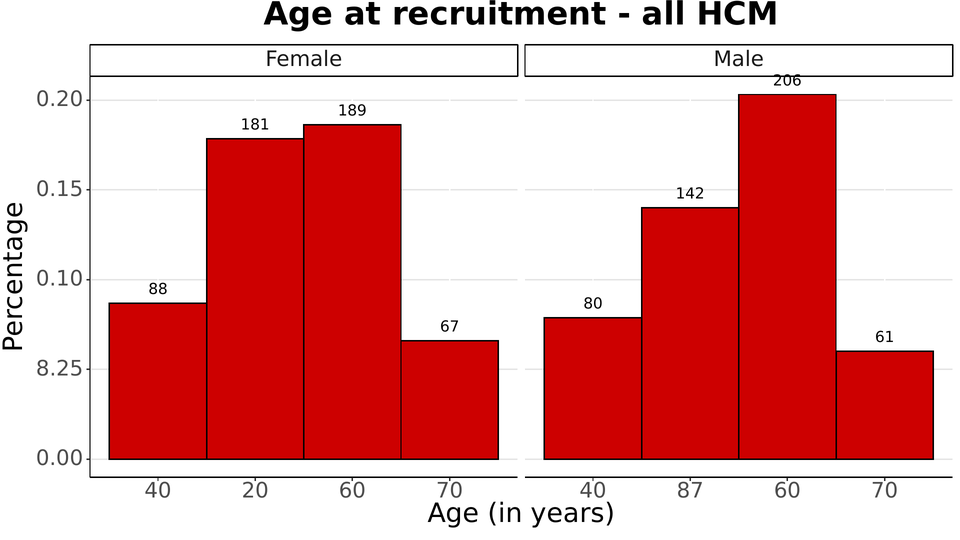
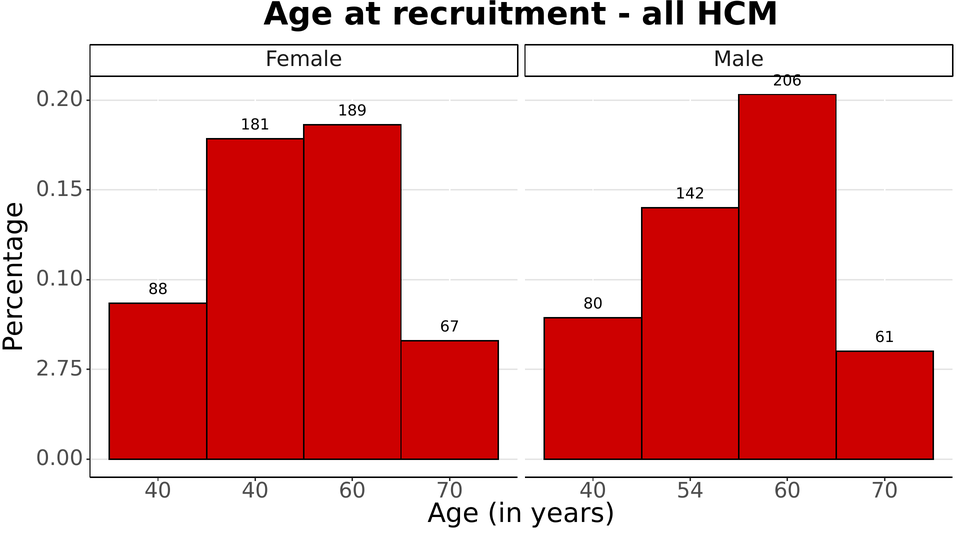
8.25: 8.25 -> 2.75 (60, 369)
40 20: 20 -> 40 (255, 491)
87: 87 -> 54 (690, 491)
